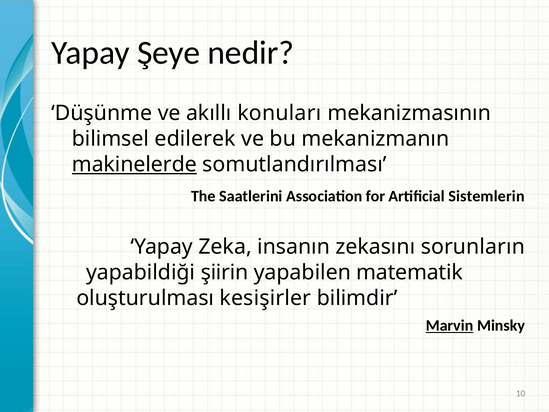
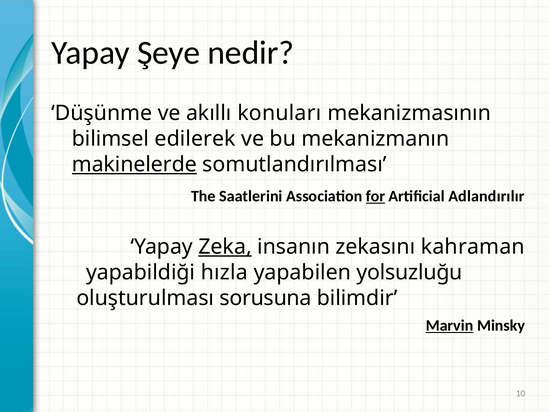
for underline: none -> present (375, 196)
Sistemlerin: Sistemlerin -> Adlandırılır (487, 196)
Zeka underline: none -> present (225, 247)
sorunların: sorunların -> kahraman (473, 247)
şiirin: şiirin -> hızla (224, 272)
matematik: matematik -> yolsuzluğu (409, 272)
kesişirler: kesişirler -> sorusuna (265, 298)
